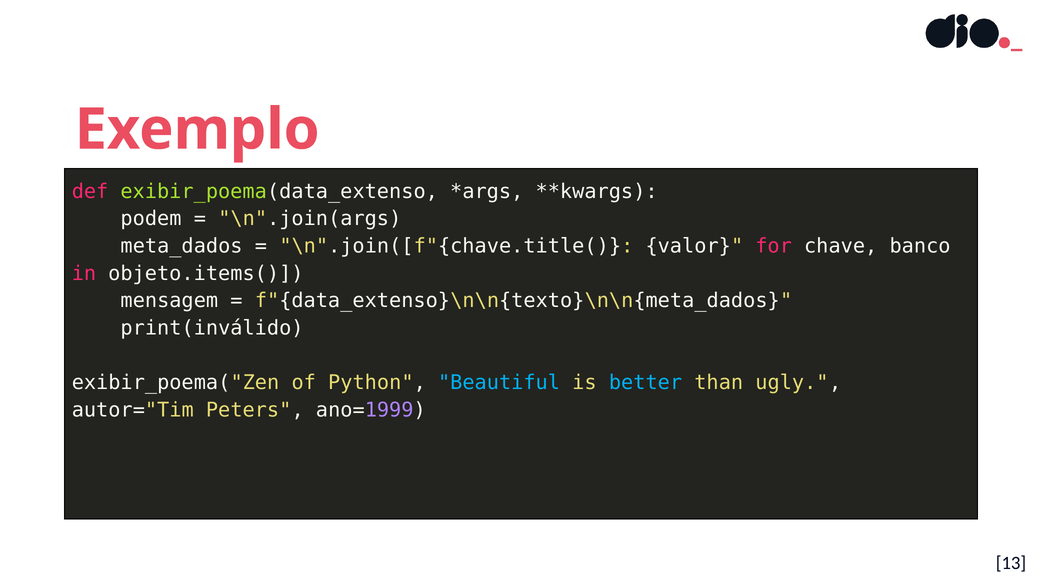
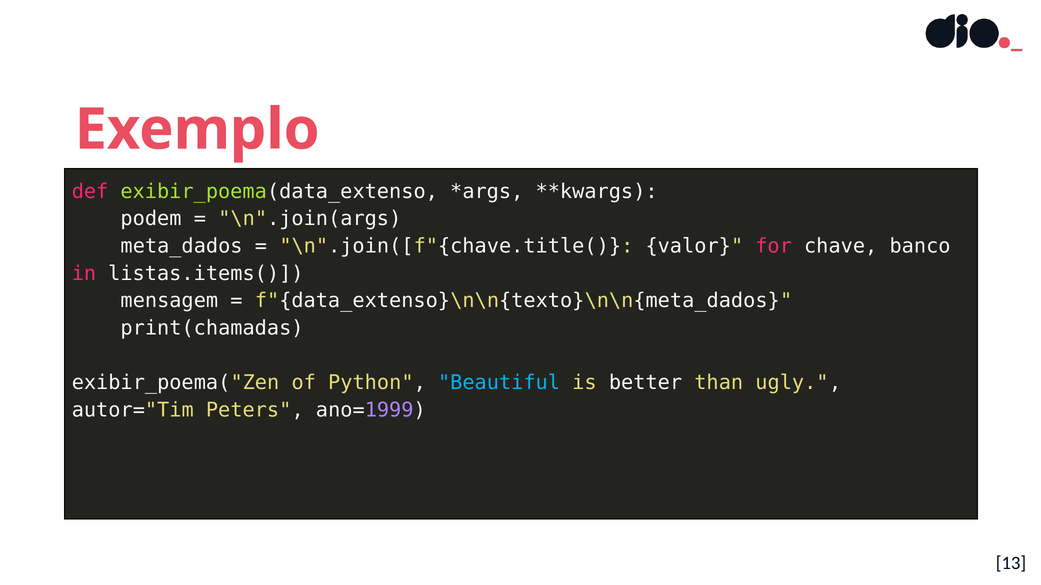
objeto.items(: objeto.items( -> listas.items( (206, 274)
print(inválido: print(inválido -> print(chamadas (212, 328)
better colour: light blue -> white (646, 383)
